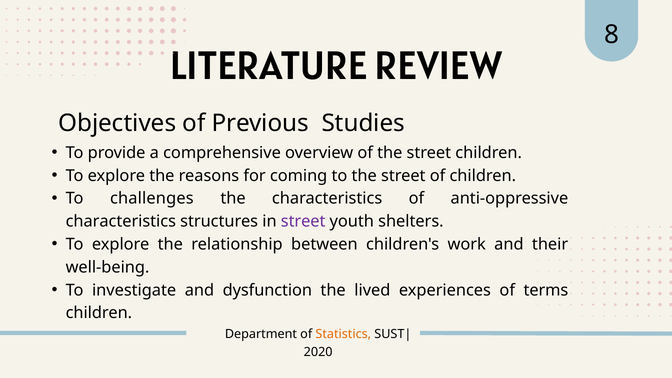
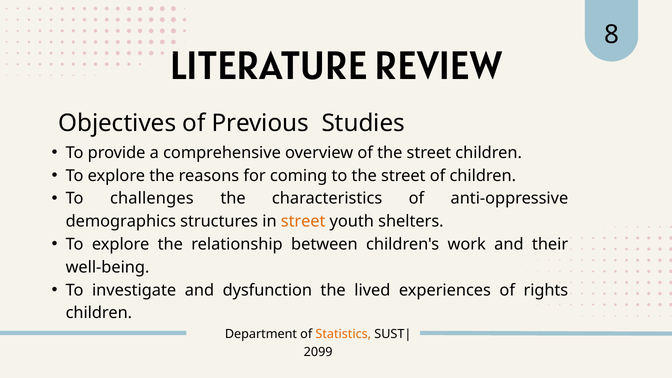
characteristics: characteristics -> demographics (121, 221)
street colour: purple -> orange (303, 221)
terms: terms -> rights (546, 290)
2020: 2020 -> 2099 (318, 352)
